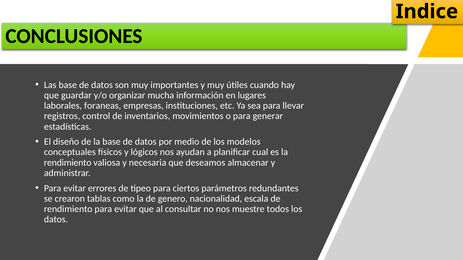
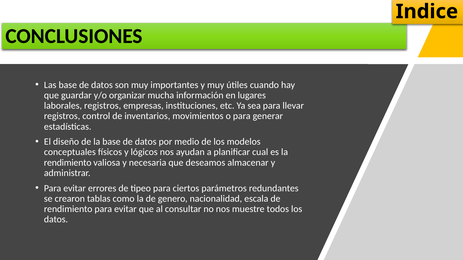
laborales foraneas: foraneas -> registros (103, 106)
